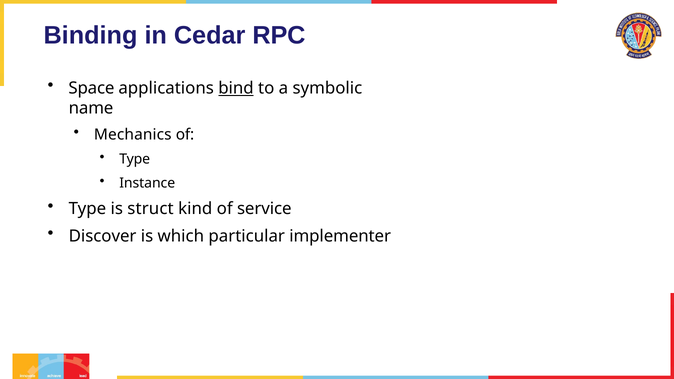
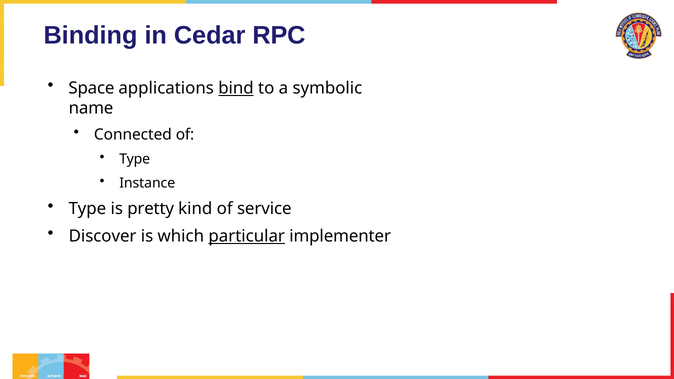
Mechanics: Mechanics -> Connected (133, 135)
struct: struct -> pretty (151, 209)
particular underline: none -> present (247, 236)
